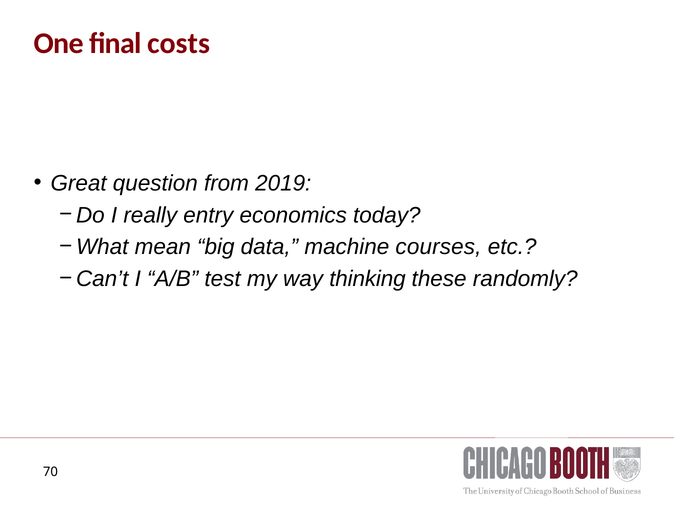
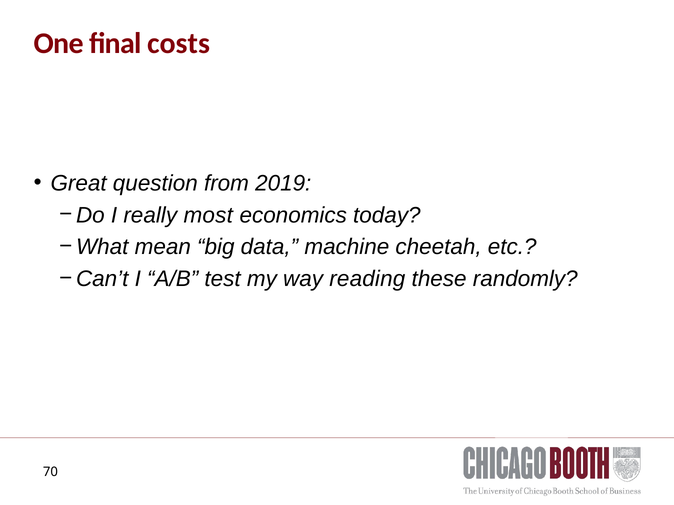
entry: entry -> most (208, 215)
courses: courses -> cheetah (439, 247)
thinking: thinking -> reading (367, 279)
